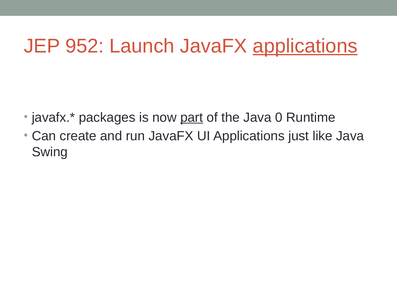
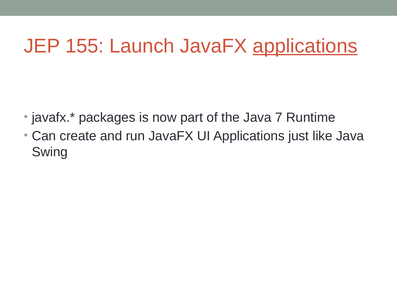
952: 952 -> 155 (85, 46)
part underline: present -> none (192, 117)
0: 0 -> 7 (279, 117)
